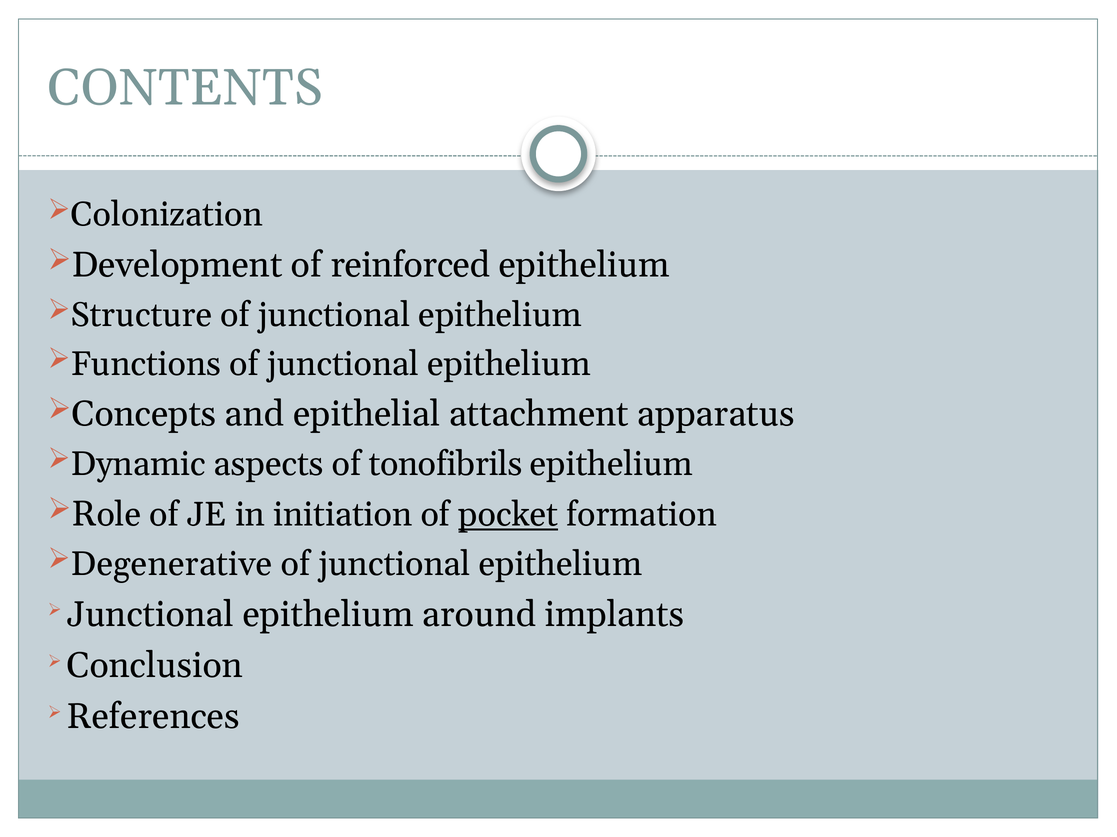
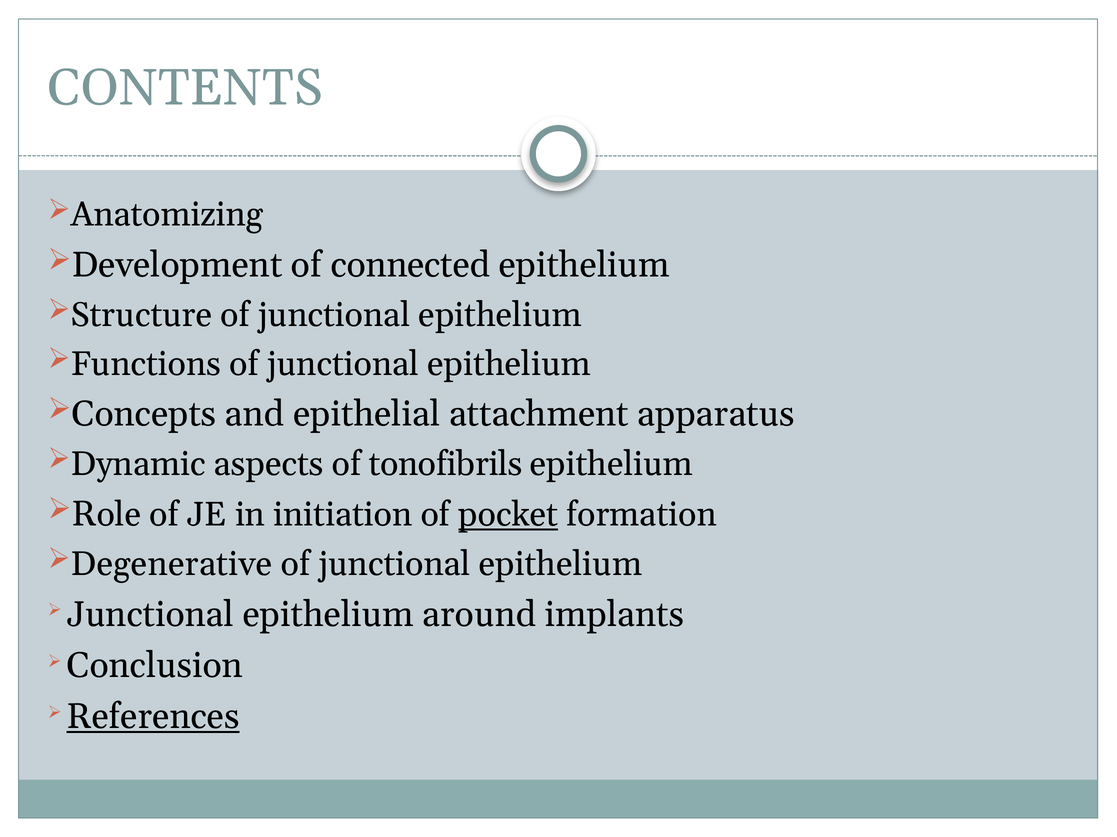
Colonization: Colonization -> Anatomizing (167, 215)
reinforced: reinforced -> connected (410, 265)
References underline: none -> present (153, 717)
